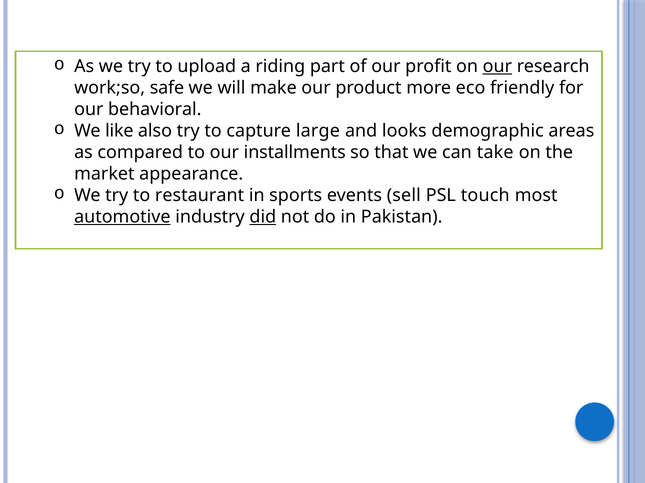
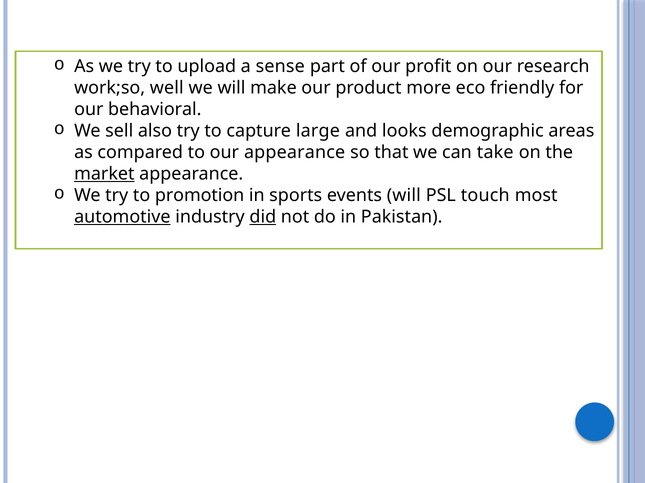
riding: riding -> sense (280, 67)
our underline: present -> none (497, 67)
safe: safe -> well (167, 88)
like: like -> sell (119, 131)
our installments: installments -> appearance (295, 153)
market underline: none -> present (104, 174)
restaurant: restaurant -> promotion (200, 196)
events sell: sell -> will (404, 196)
